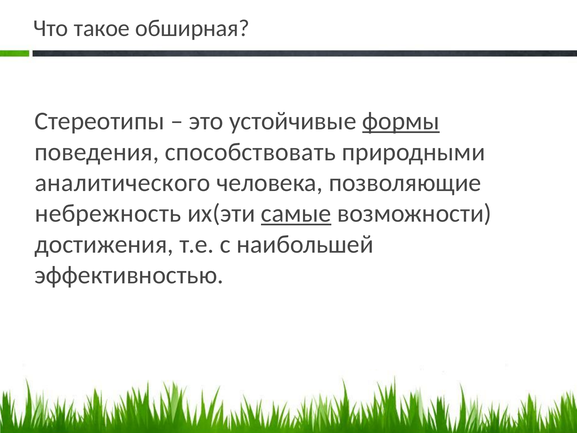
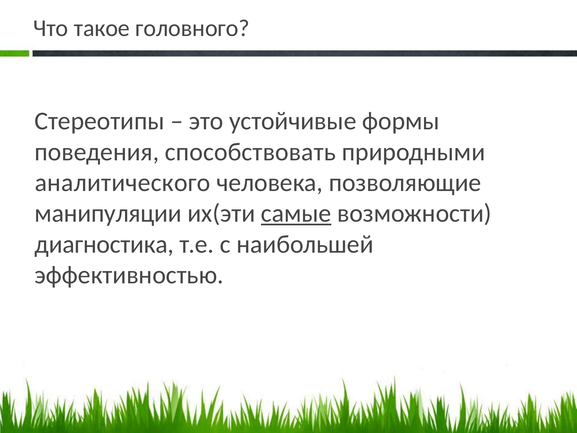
обширная: обширная -> головного (192, 28)
формы underline: present -> none (401, 121)
небрежность: небрежность -> манипуляции (108, 213)
достижения: достижения -> диагностика (104, 244)
